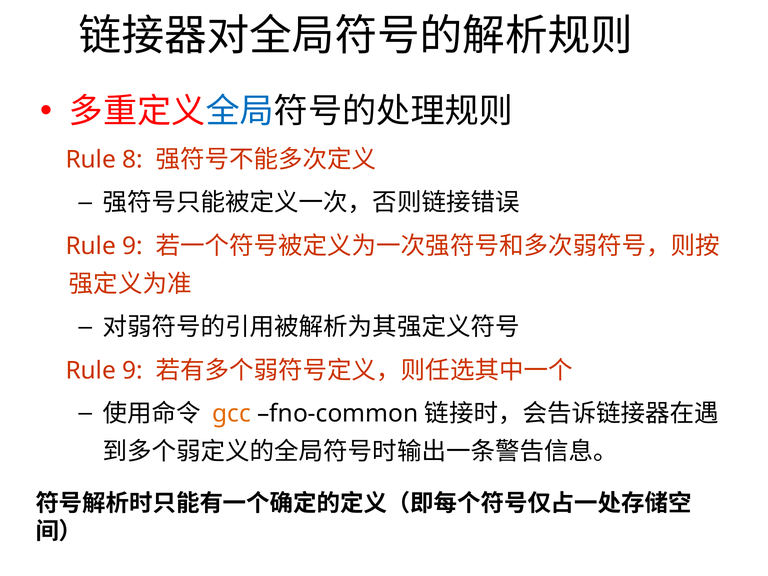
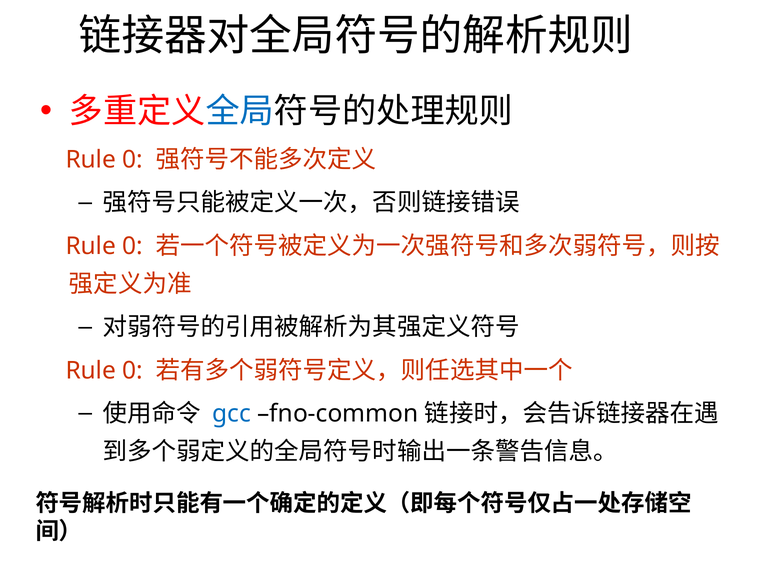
8: 8 -> 0 (133, 160)
9: 9 -> 0 (133, 246)
9: 9 -> 0 (133, 370)
gcc colour: orange -> blue (231, 414)
